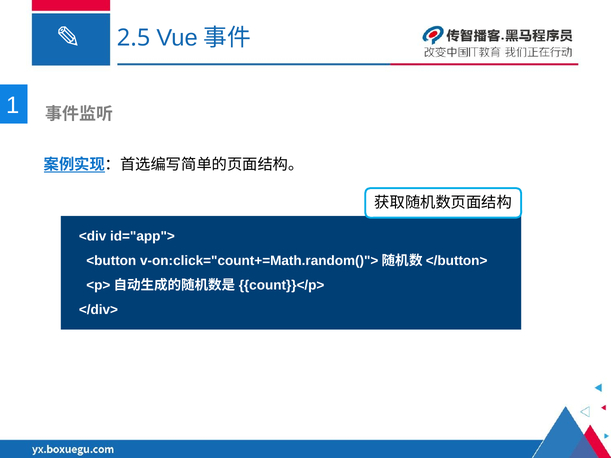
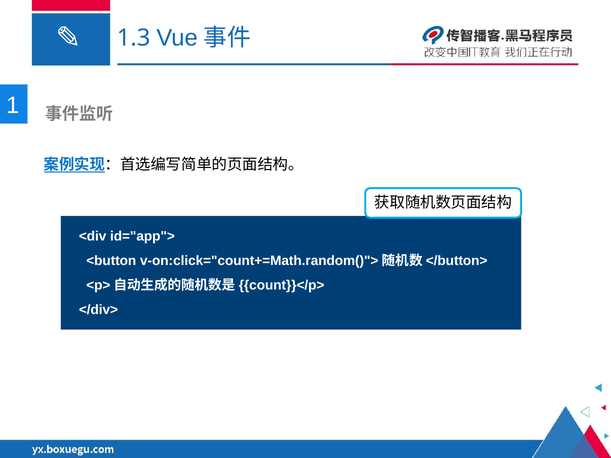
2.5: 2.5 -> 1.3 (134, 38)
